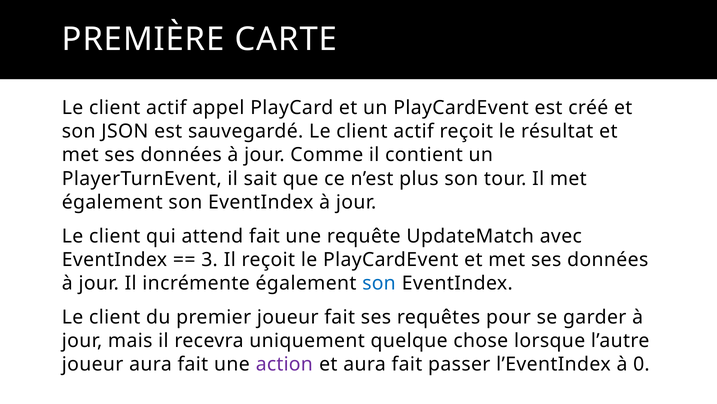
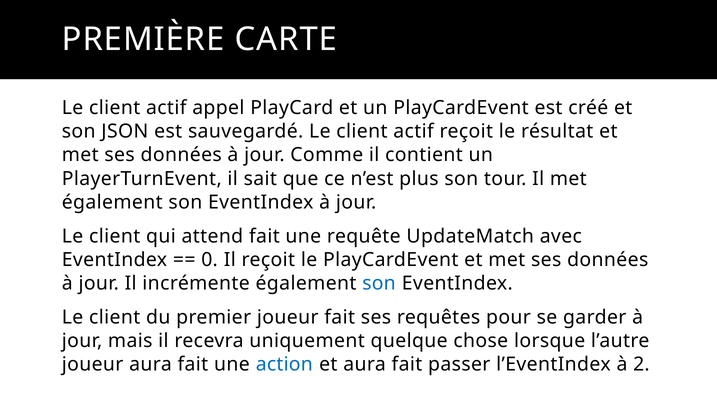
3: 3 -> 0 (210, 259)
action colour: purple -> blue (284, 364)
0: 0 -> 2 (641, 364)
